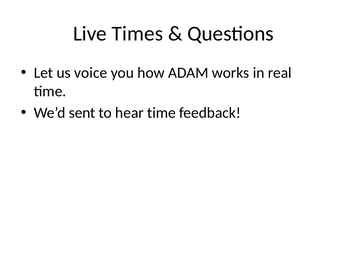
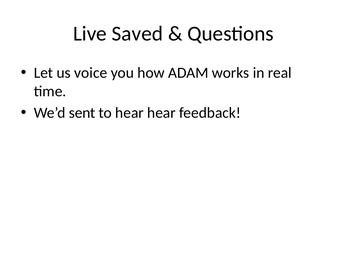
Times: Times -> Saved (137, 34)
hear time: time -> hear (161, 113)
